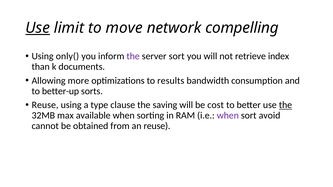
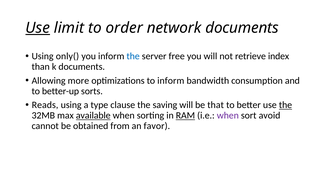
move: move -> order (124, 28)
network compelling: compelling -> documents (242, 28)
the colour: purple -> blue (133, 56)
server sort: sort -> free (177, 56)
to results: results -> inform (171, 81)
Reuse: Reuse -> Reads (45, 105)
cost: cost -> that (216, 105)
available underline: none -> present (93, 116)
RAM underline: none -> present (185, 116)
an reuse: reuse -> favor (157, 126)
